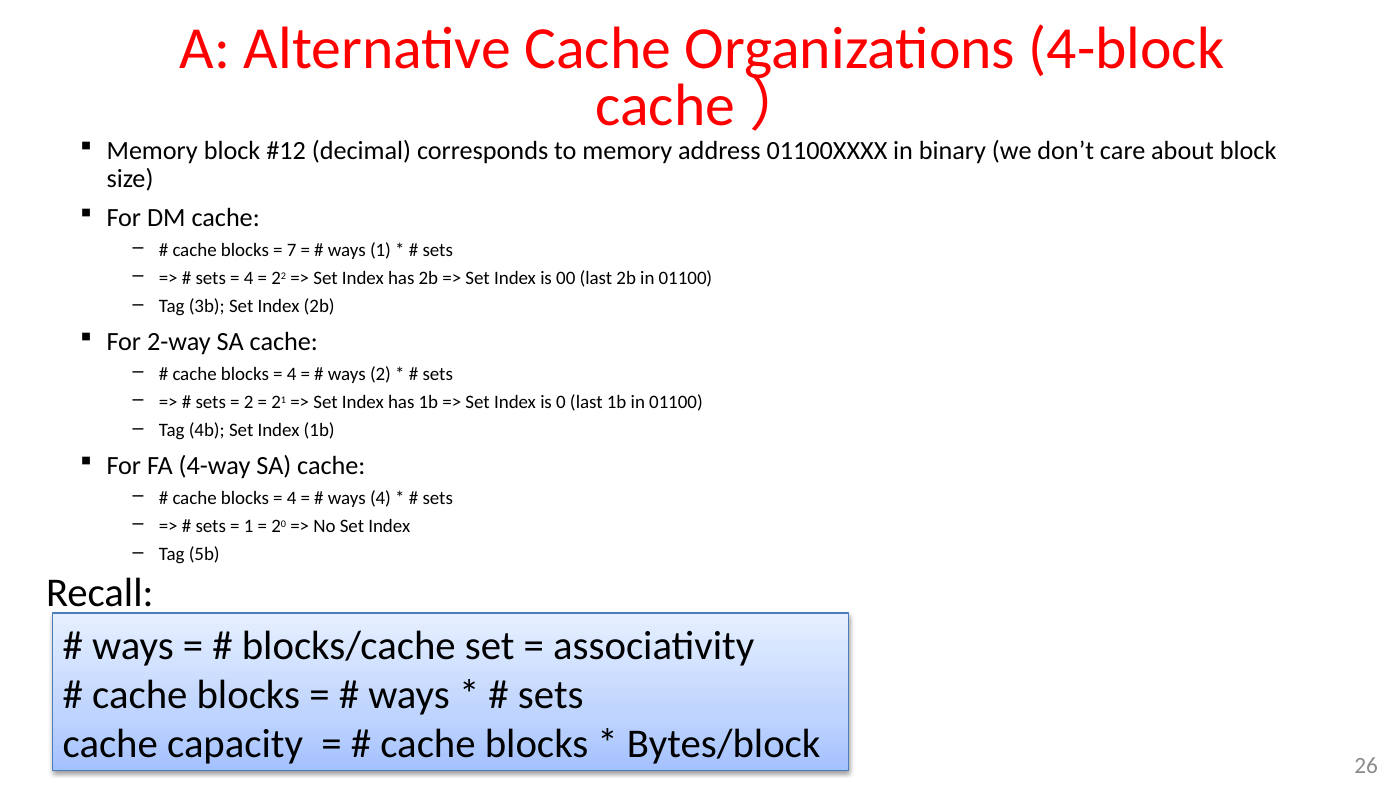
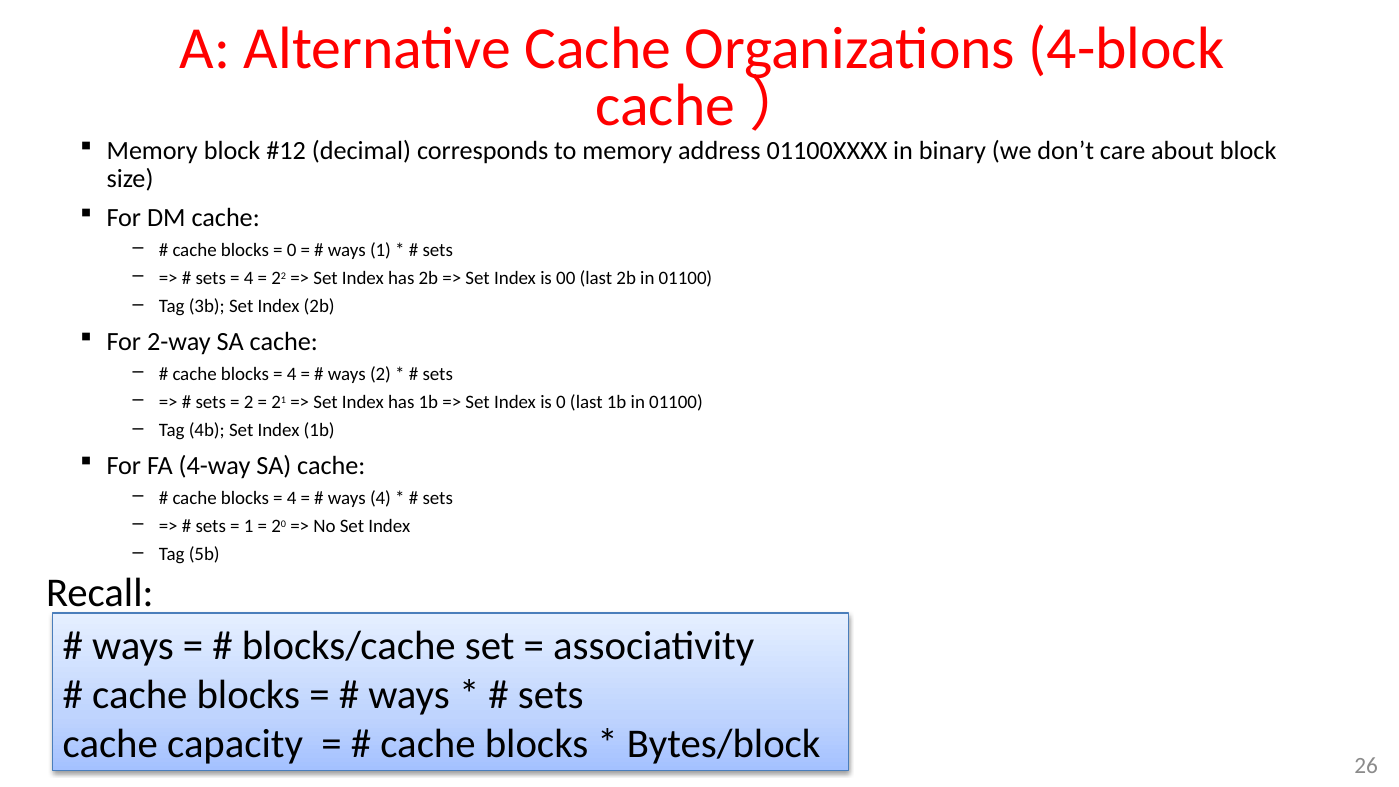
7: 7 -> 0 (292, 250)
